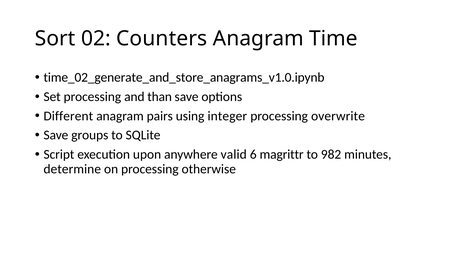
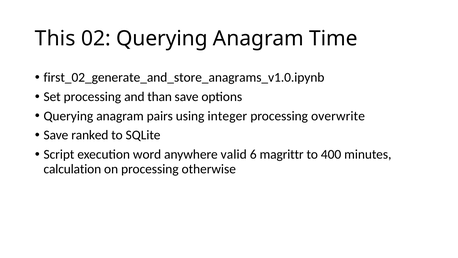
Sort: Sort -> This (55, 38)
02 Counters: Counters -> Querying (162, 38)
time_02_generate_and_store_anagrams_v1.0.ipynb: time_02_generate_and_store_anagrams_v1.0.ipynb -> first_02_generate_and_store_anagrams_v1.0.ipynb (184, 77)
Different: Different -> Querying (68, 116)
groups: groups -> ranked (90, 135)
upon: upon -> word (147, 154)
982: 982 -> 400 (331, 154)
determine: determine -> calculation (72, 169)
